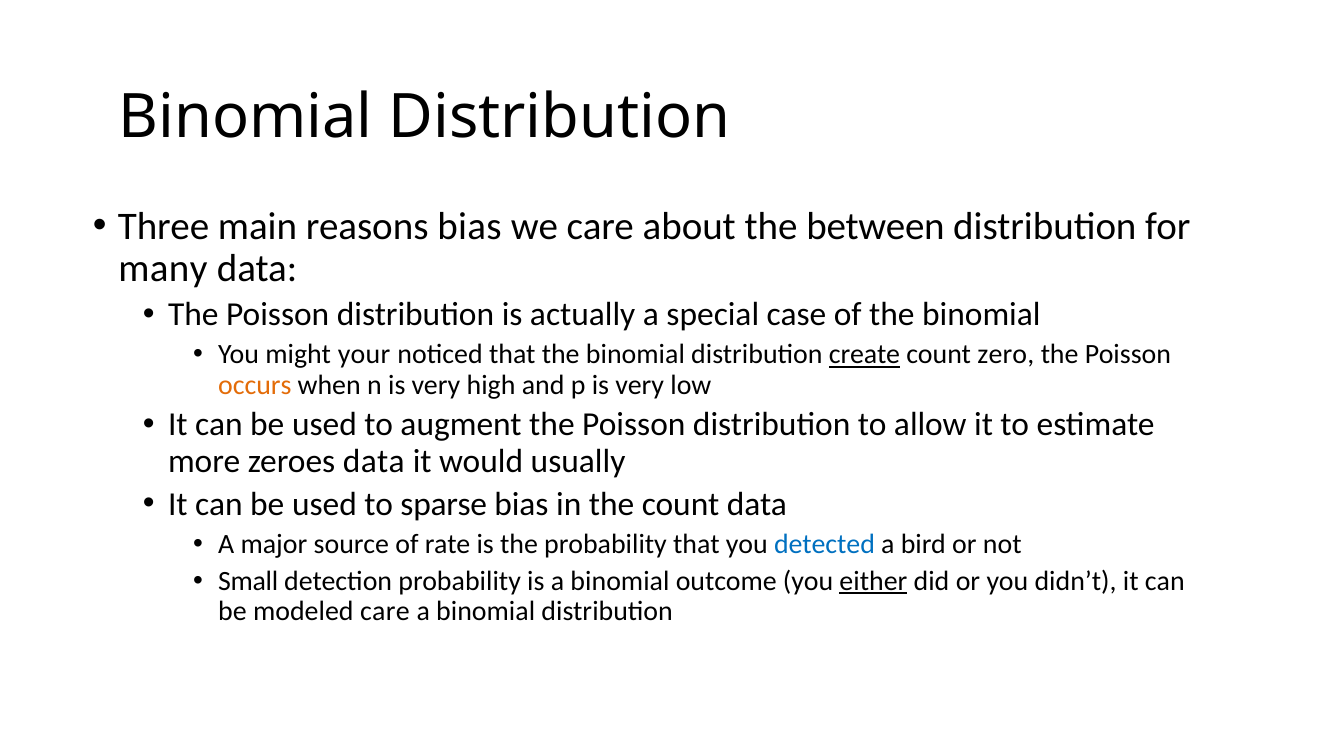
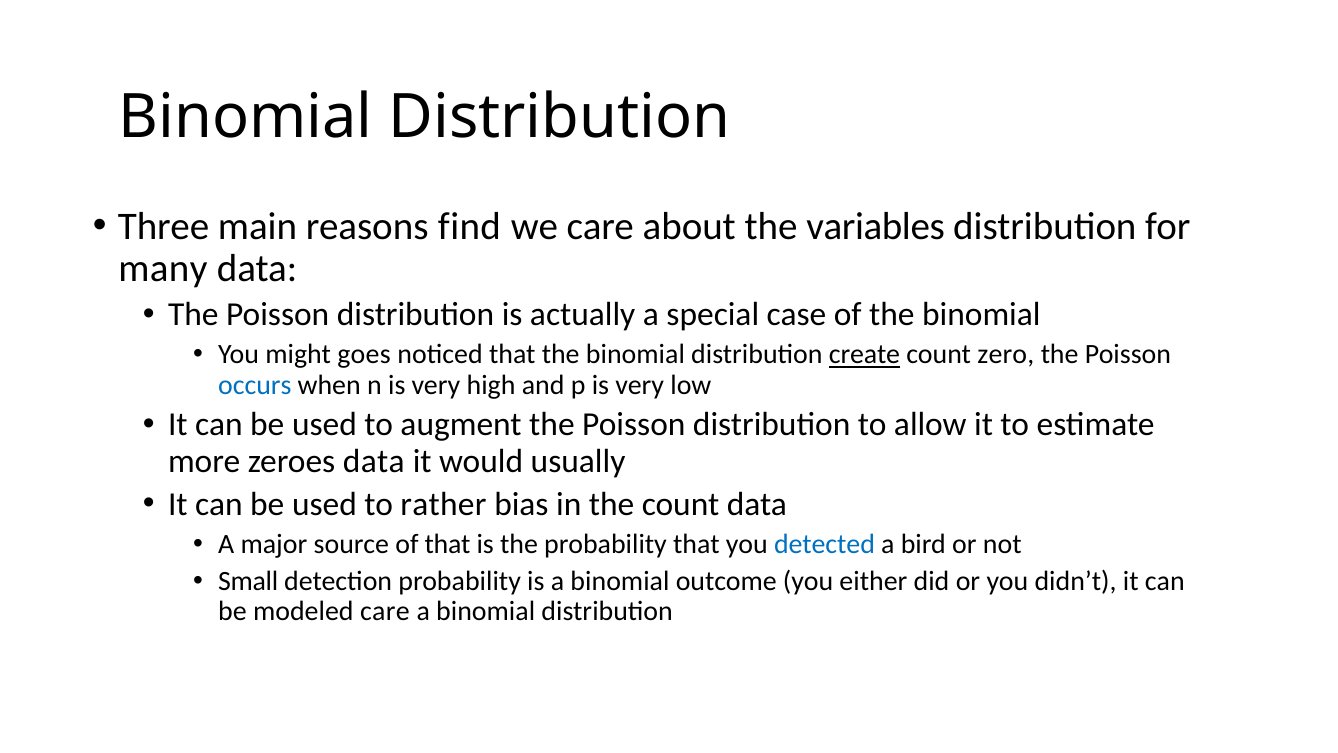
reasons bias: bias -> find (469, 226)
between: between -> variables (876, 226)
your: your -> goes (364, 355)
occurs colour: orange -> blue (255, 385)
sparse: sparse -> rather (443, 504)
of rate: rate -> that (448, 544)
either underline: present -> none (873, 581)
